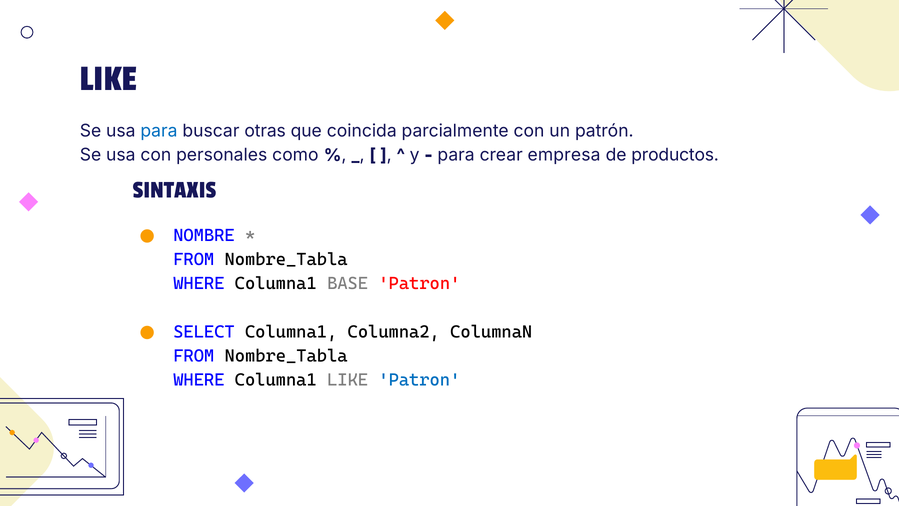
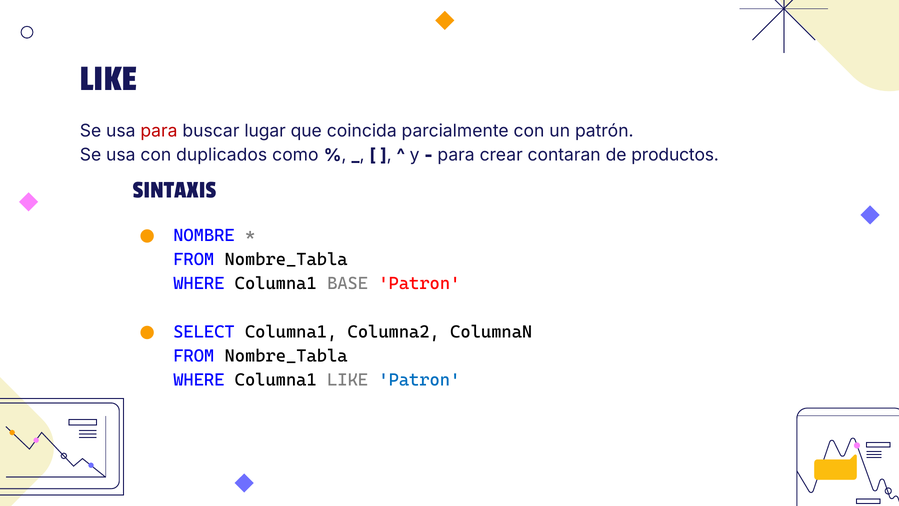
para colour: blue -> red (159, 131)
otras: otras -> lugar (265, 131)
personales: personales -> duplicados (222, 155)
empresa: empresa -> contaran (564, 155)
